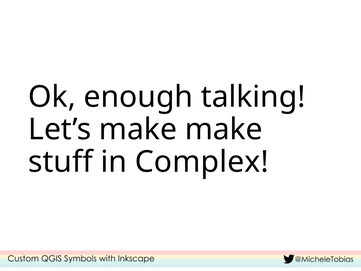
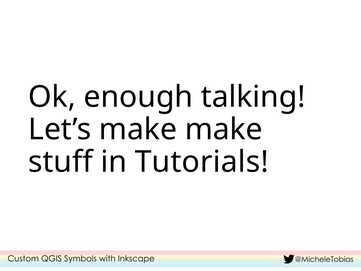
Complex: Complex -> Tutorials (202, 162)
